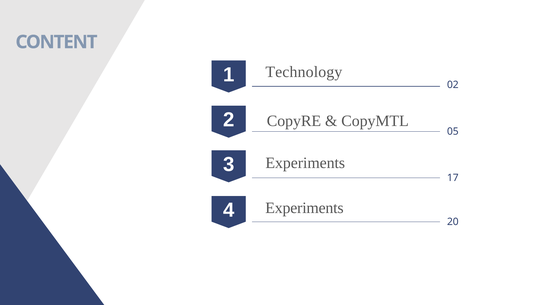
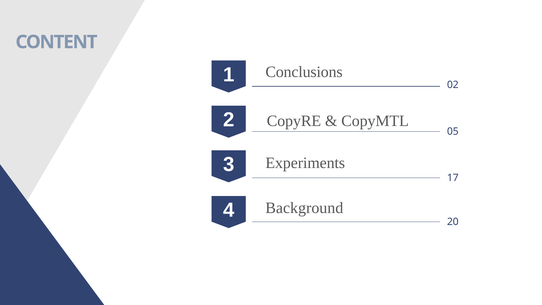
Technology: Technology -> Conclusions (304, 72)
Experiments: Experiments -> Background (304, 208)
